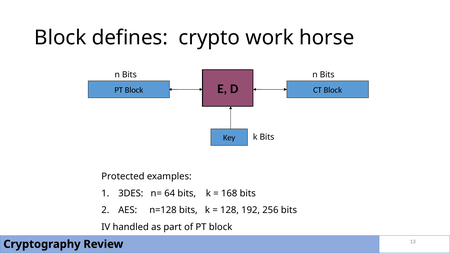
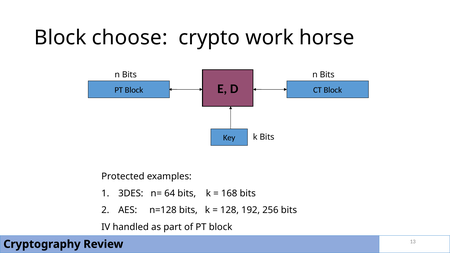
defines: defines -> choose (130, 38)
